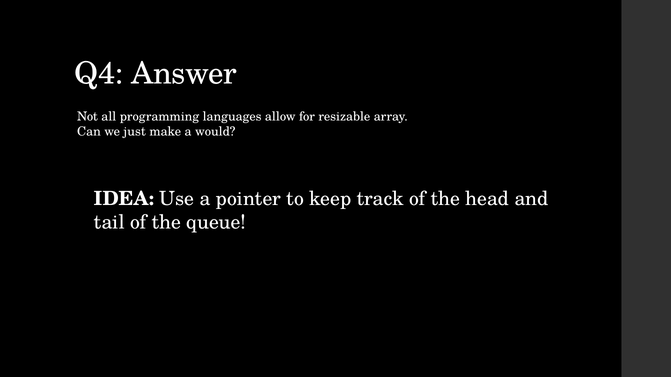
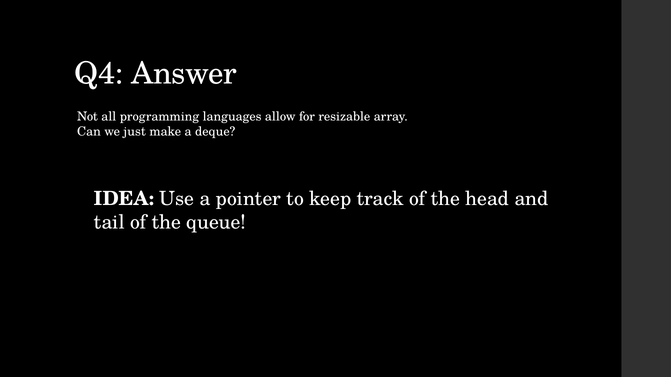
would: would -> deque (215, 132)
